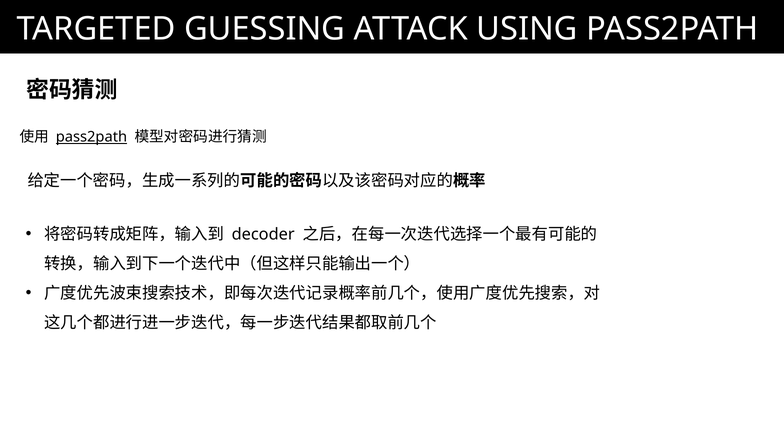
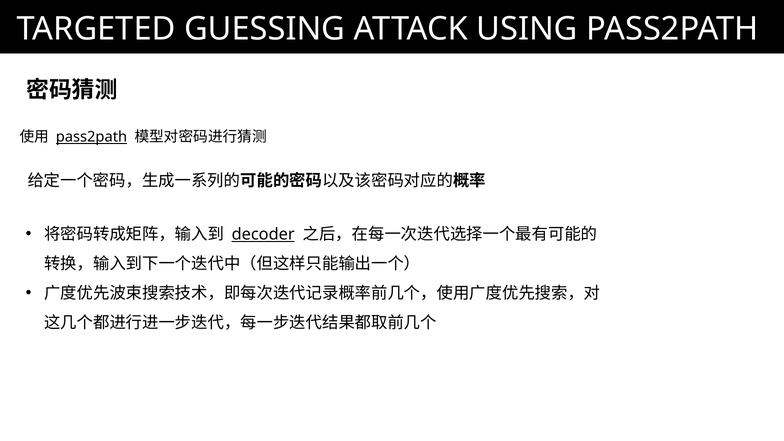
decoder underline: none -> present (263, 234)
